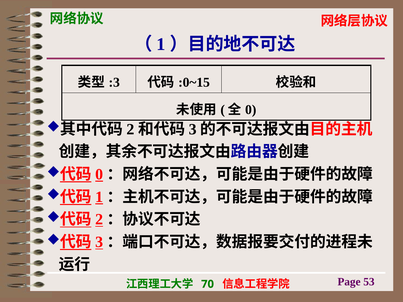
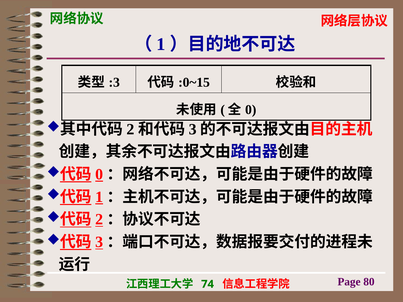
53: 53 -> 80 (369, 282)
70: 70 -> 74 (208, 284)
